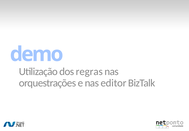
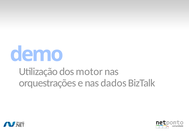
regras: regras -> motor (89, 71)
editor: editor -> dados (114, 83)
